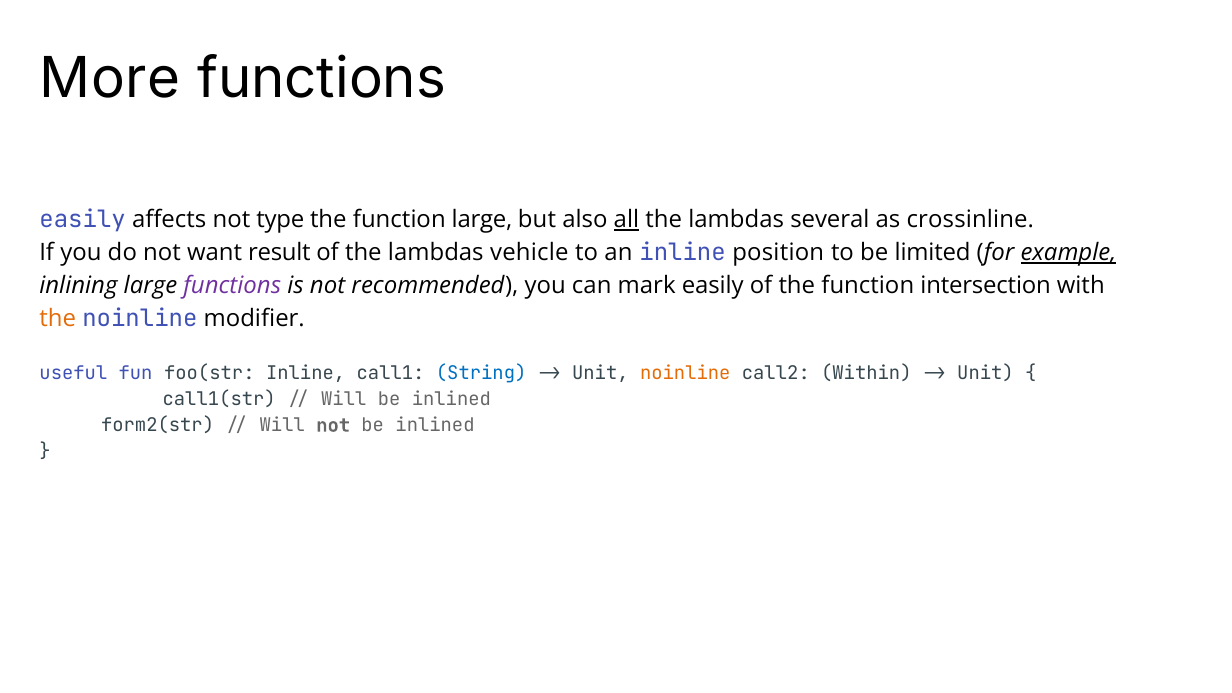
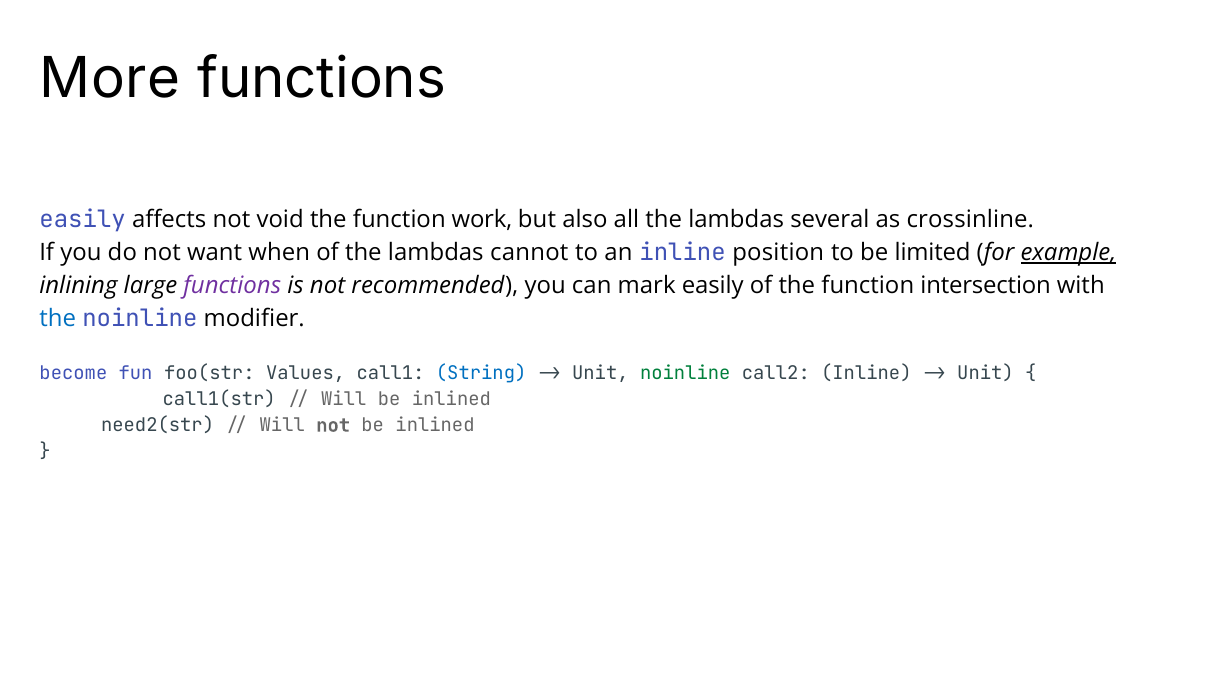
type: type -> void (280, 220)
function large: large -> work (482, 220)
all underline: present -> none (626, 220)
result: result -> when (279, 253)
vehicle: vehicle -> cannot (529, 253)
the colour: orange -> blue (58, 319)
useful: useful -> become (73, 374)
foo(str Inline: Inline -> Values (306, 374)
noinline colour: orange -> green (685, 374)
call2 Within: Within -> Inline (866, 374)
form2(str: form2(str -> need2(str (158, 425)
